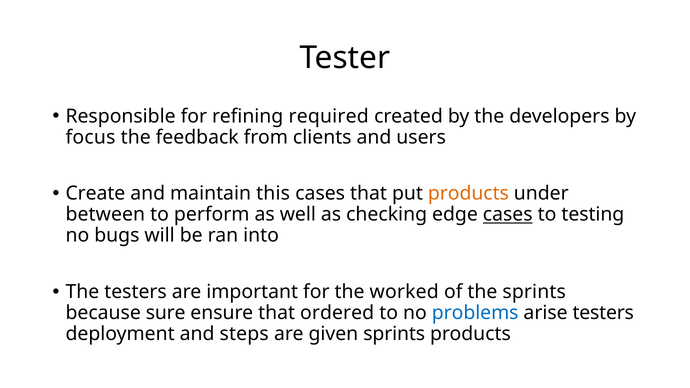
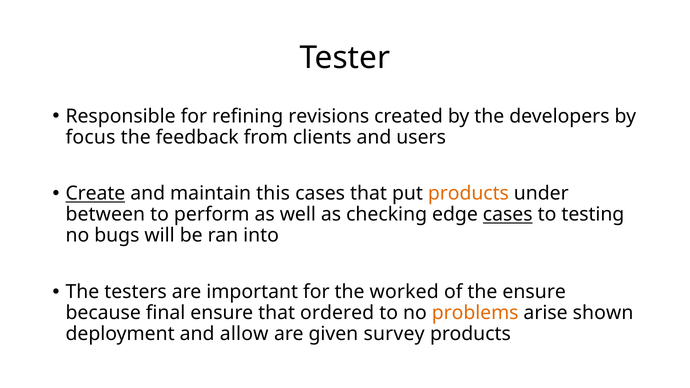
required: required -> revisions (329, 116)
Create underline: none -> present (95, 194)
the sprints: sprints -> ensure (534, 292)
sure: sure -> final (166, 313)
problems colour: blue -> orange (475, 313)
arise testers: testers -> shown (603, 313)
steps: steps -> allow (244, 334)
given sprints: sprints -> survey (394, 334)
